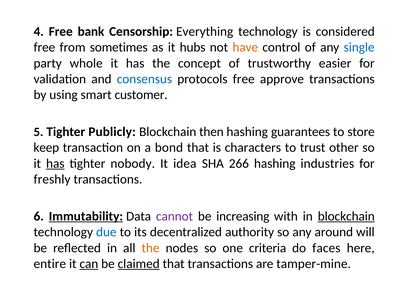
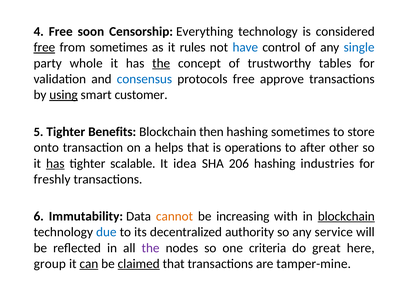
bank: bank -> soon (91, 31)
free underline: none -> present (44, 47)
hubs: hubs -> rules (193, 47)
have colour: orange -> blue (245, 47)
the underline: none -> present (161, 63)
easier: easier -> tables (335, 63)
using underline: none -> present (64, 95)
Publicly: Publicly -> Benefits (112, 132)
hashing guarantees: guarantees -> sometimes (300, 132)
keep: keep -> onto (46, 148)
bond: bond -> helps (169, 148)
characters: characters -> operations (253, 148)
trust: trust -> after (313, 148)
nobody: nobody -> scalable (133, 163)
266: 266 -> 206 (239, 163)
Immutability underline: present -> none (86, 216)
cannot colour: purple -> orange (174, 216)
around: around -> service (334, 232)
the colour: orange -> purple (151, 248)
faces: faces -> great (326, 248)
entire: entire -> group (50, 264)
